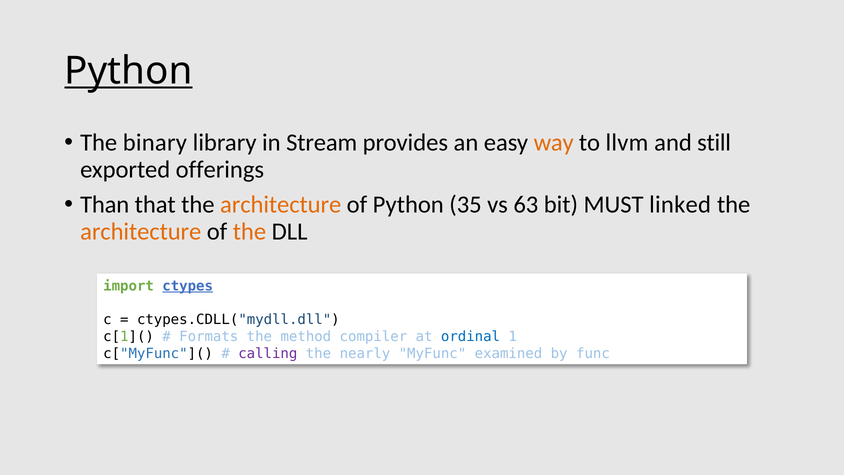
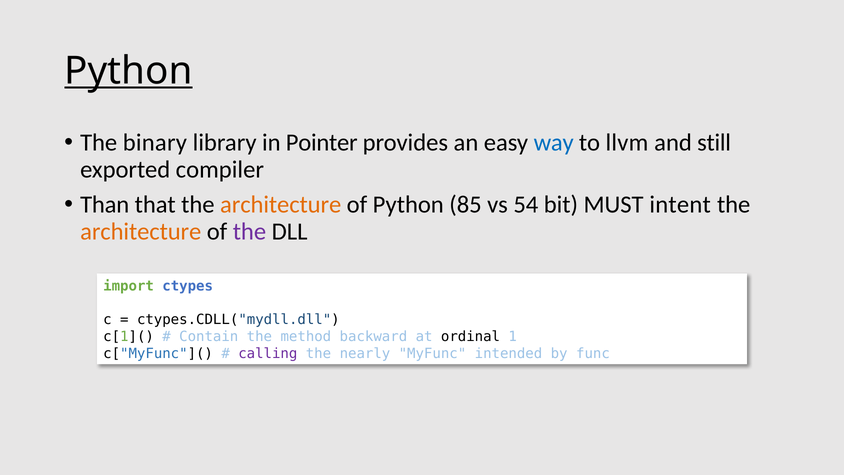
Stream: Stream -> Pointer (322, 143)
way colour: orange -> blue (554, 143)
offerings: offerings -> compiler (220, 169)
35: 35 -> 85 (465, 205)
63: 63 -> 54 (526, 205)
linked: linked -> intent (680, 205)
the colour: orange -> purple (249, 231)
ctypes underline: present -> none (188, 286)
Formats: Formats -> Contain (209, 337)
compiler: compiler -> backward (373, 337)
ordinal colour: blue -> black (471, 337)
examined: examined -> intended (508, 353)
